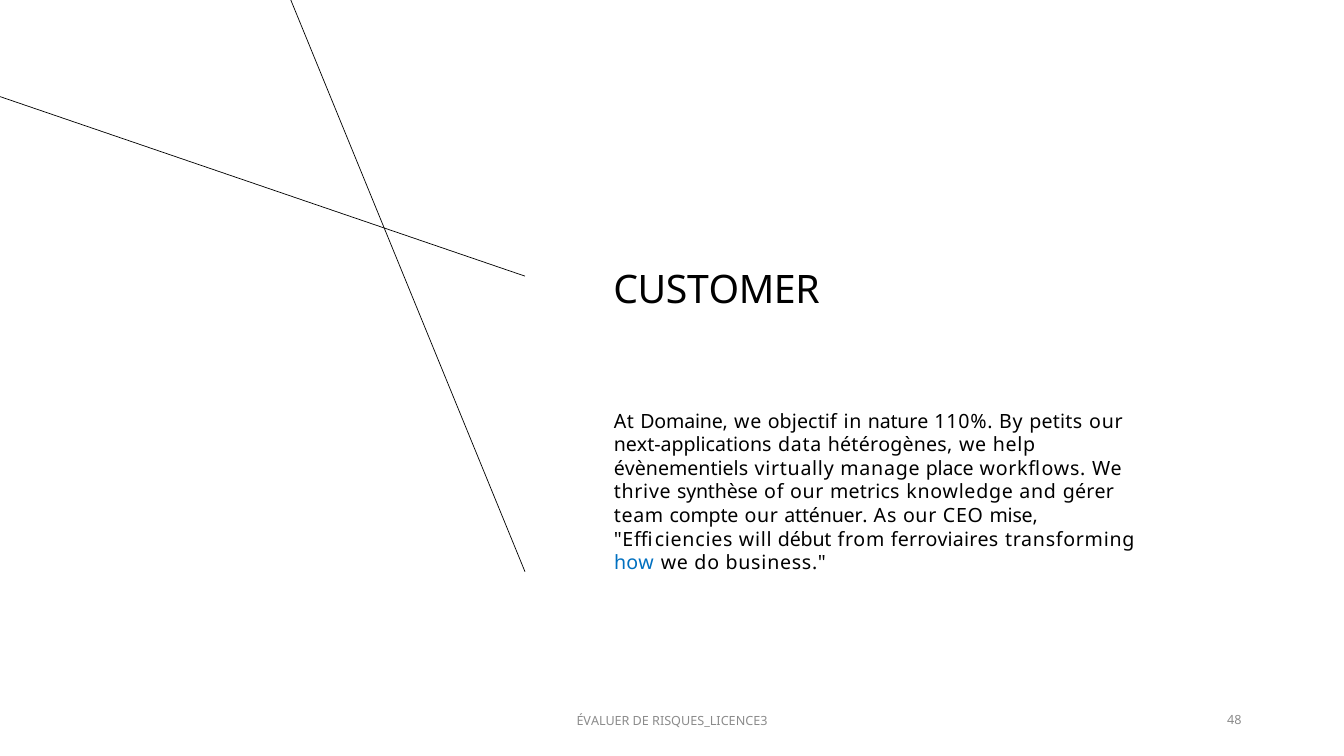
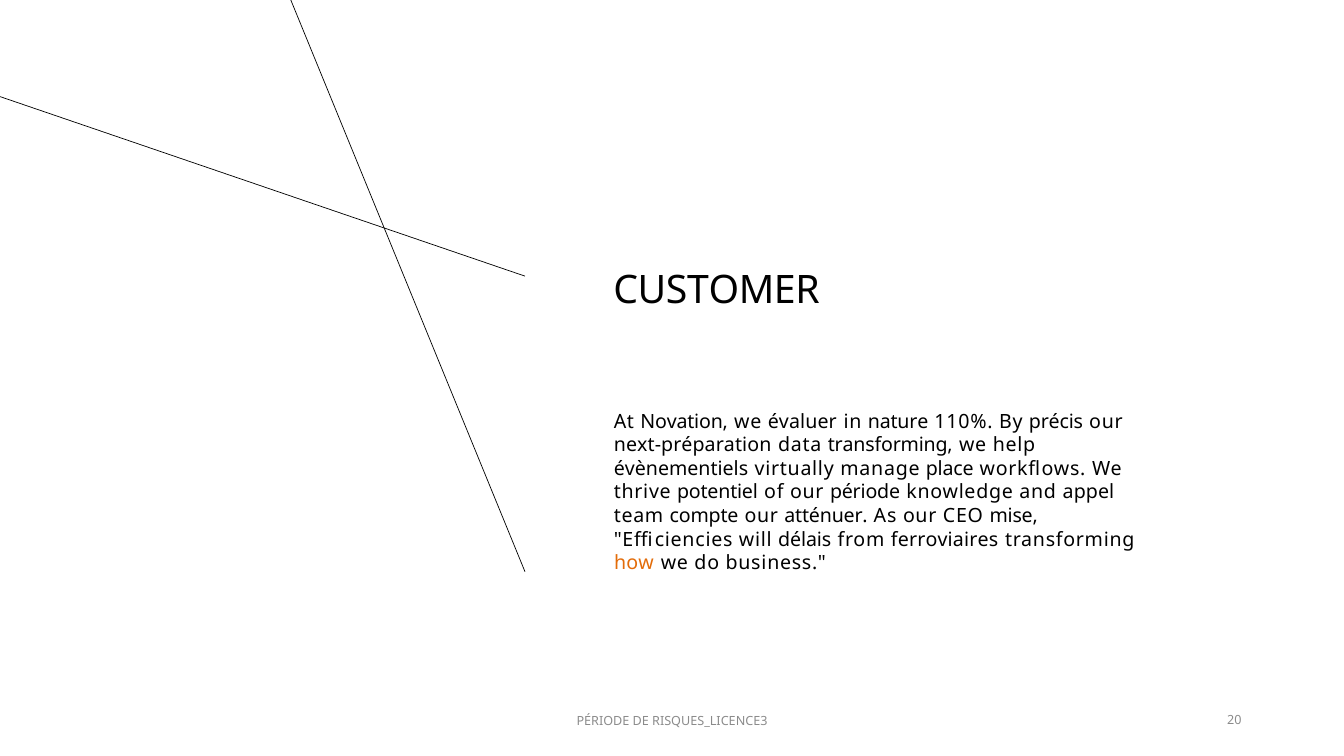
Domaine: Domaine -> Novation (684, 422)
objectif: objectif -> évaluer (802, 422)
petits: petits -> précis (1056, 422)
next-applications: next-applications -> next-préparation (693, 445)
data hétérogènes: hétérogènes -> transforming (890, 445)
synthèse: synthèse -> potentiel (717, 492)
our metrics: metrics -> période (865, 492)
gérer: gérer -> appel (1088, 492)
début: début -> délais (805, 540)
how colour: blue -> orange (634, 563)
ÉVALUER: ÉVALUER -> PÉRIODE (603, 722)
48: 48 -> 20 (1234, 721)
